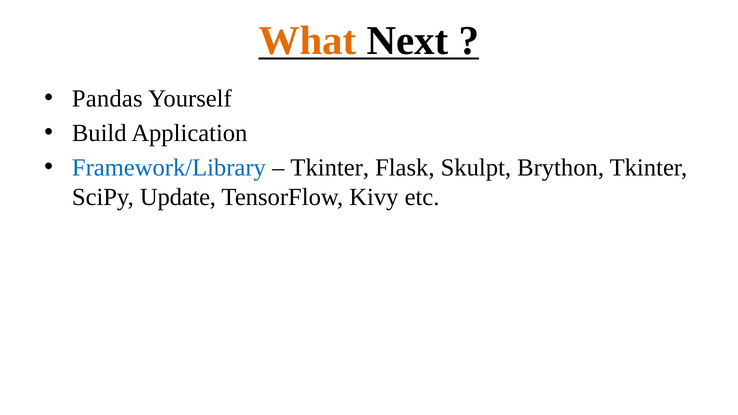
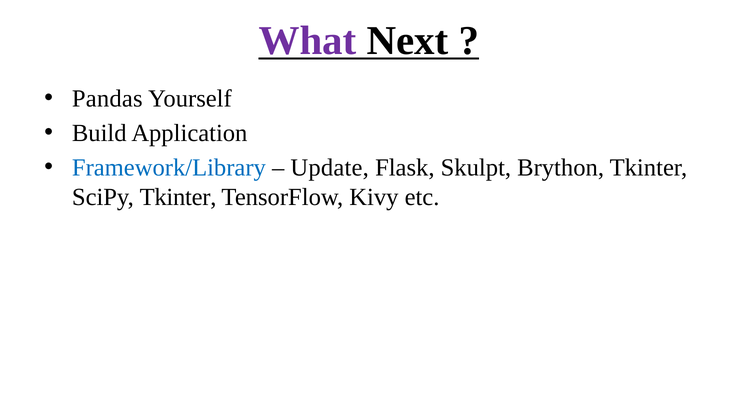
What colour: orange -> purple (308, 41)
Tkinter: Tkinter -> Update (330, 167)
SciPy Update: Update -> Tkinter (178, 197)
